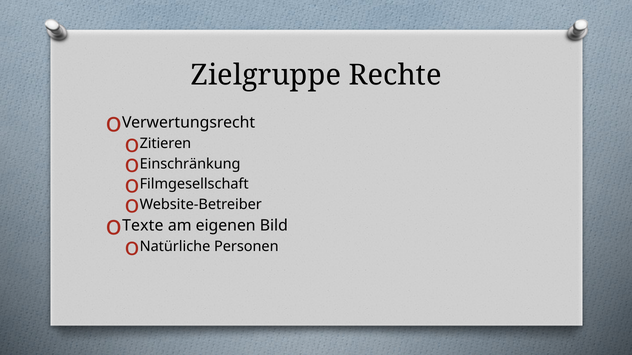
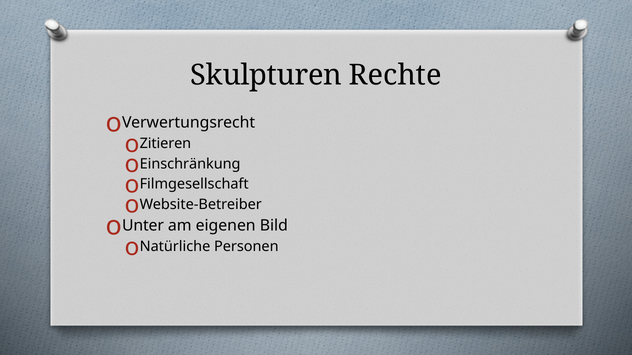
Zielgruppe: Zielgruppe -> Skulpturen (266, 76)
Texte: Texte -> Unter (143, 226)
